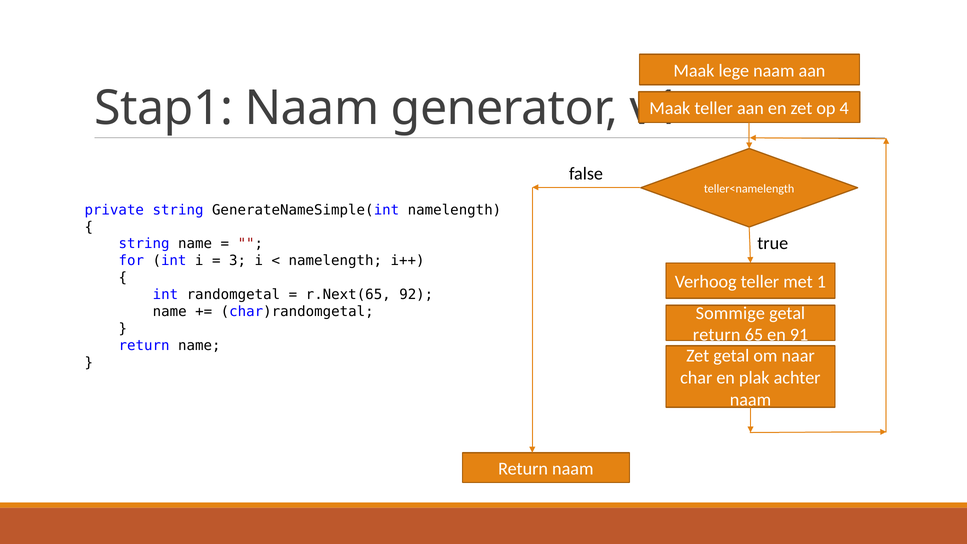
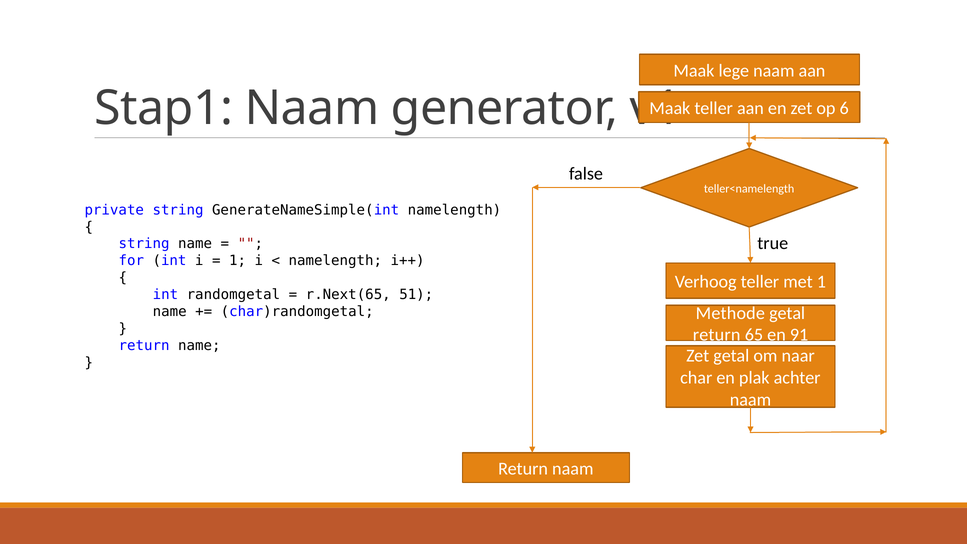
4: 4 -> 6 (844, 108)
3: 3 -> 1 (238, 261)
92: 92 -> 51 (416, 295)
Sommige: Sommige -> Methode (730, 313)
